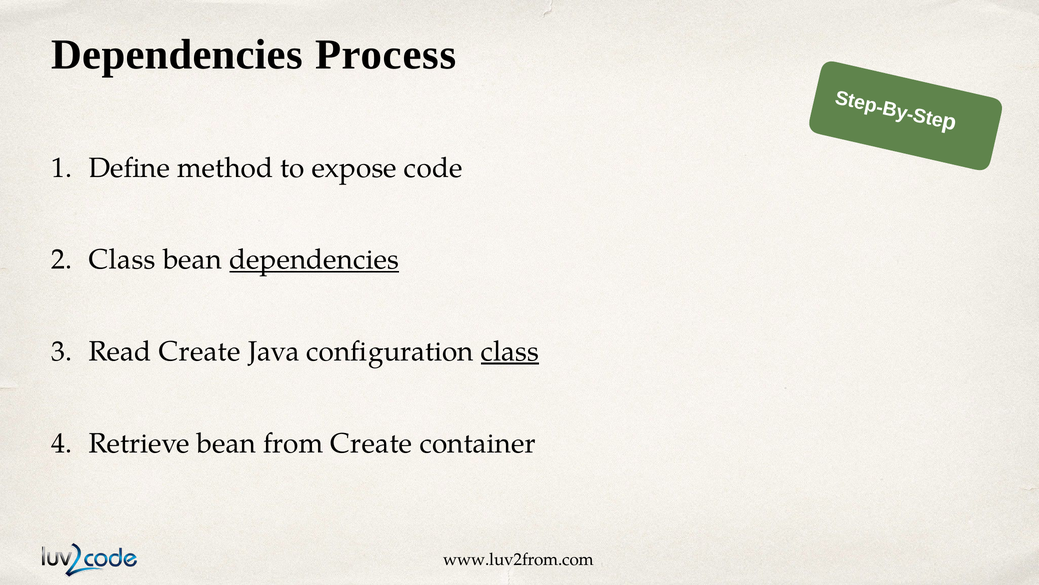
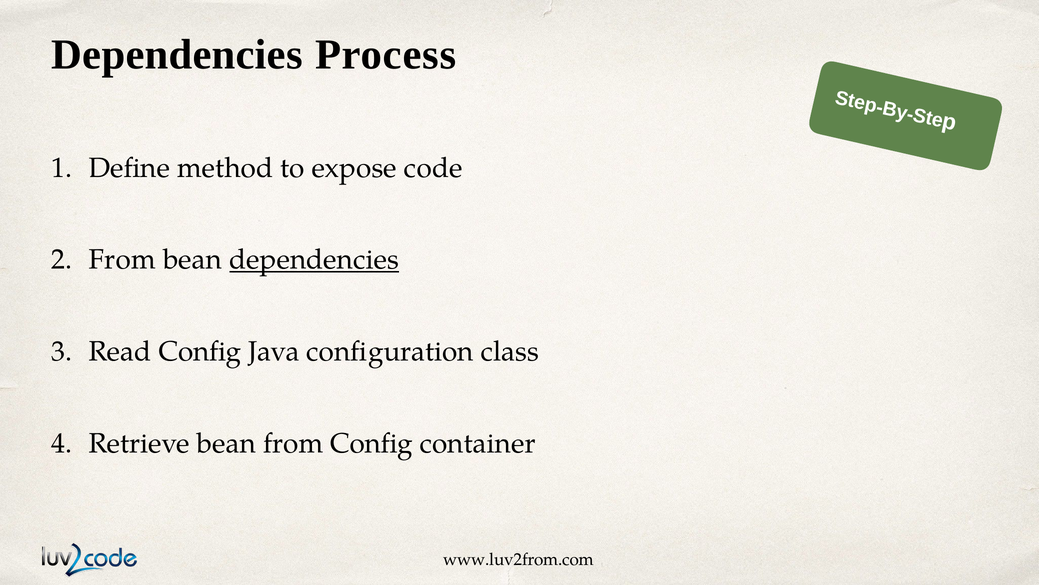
Class: Class -> From (122, 259)
Read Create: Create -> Config (200, 351)
class underline: present -> none (510, 351)
from Create: Create -> Config (372, 443)
